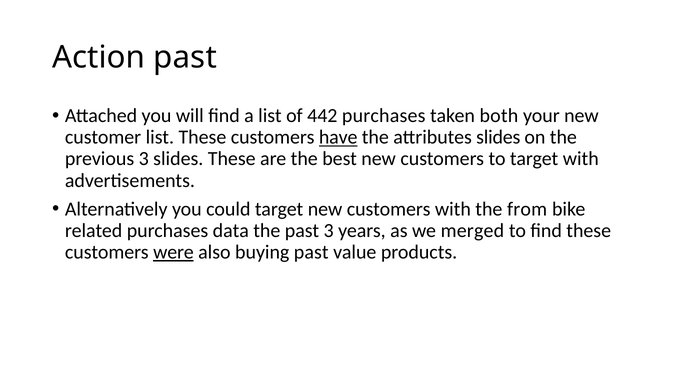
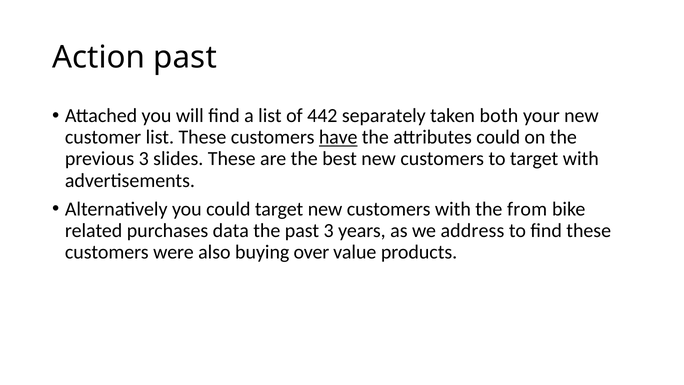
442 purchases: purchases -> separately (384, 116)
attributes slides: slides -> could (498, 137)
merged: merged -> address (472, 231)
were underline: present -> none (173, 252)
buying past: past -> over (311, 252)
